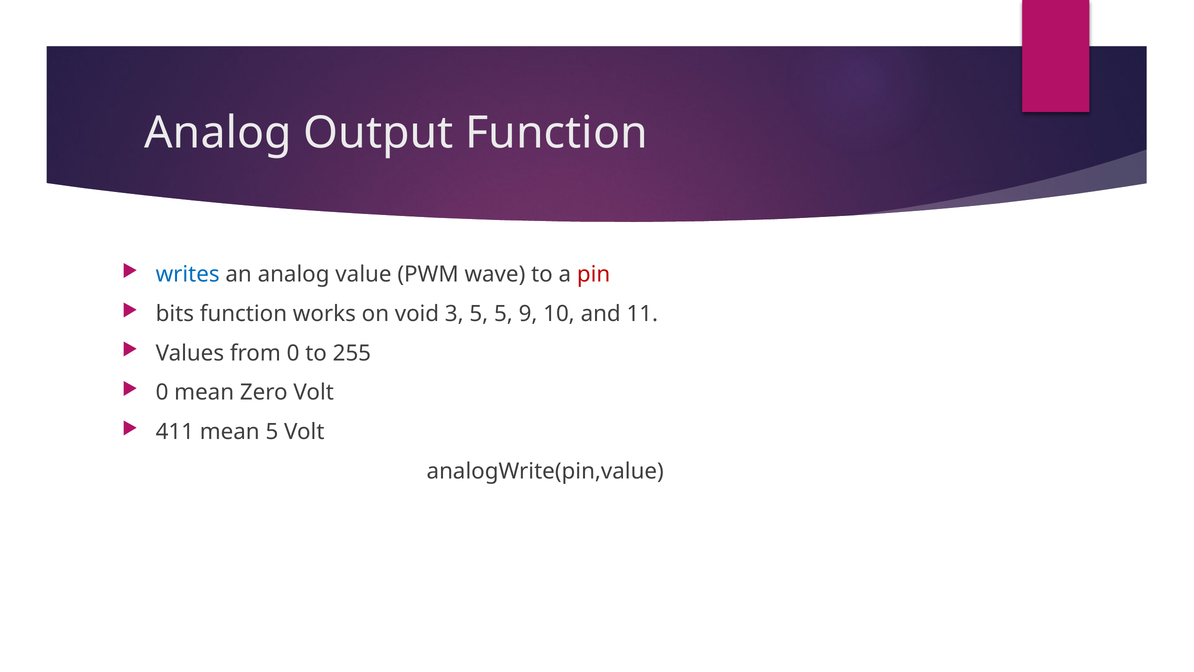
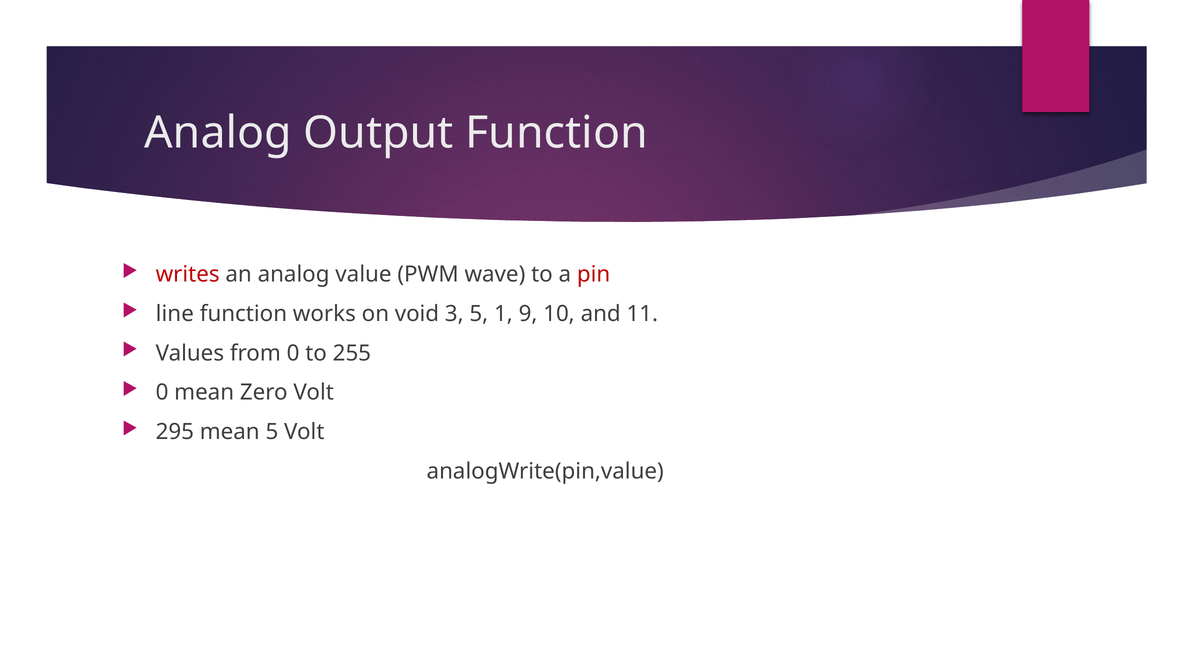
writes colour: blue -> red (188, 274)
bits: bits -> line (175, 314)
5 5: 5 -> 1 (503, 314)
411: 411 -> 295 (175, 432)
